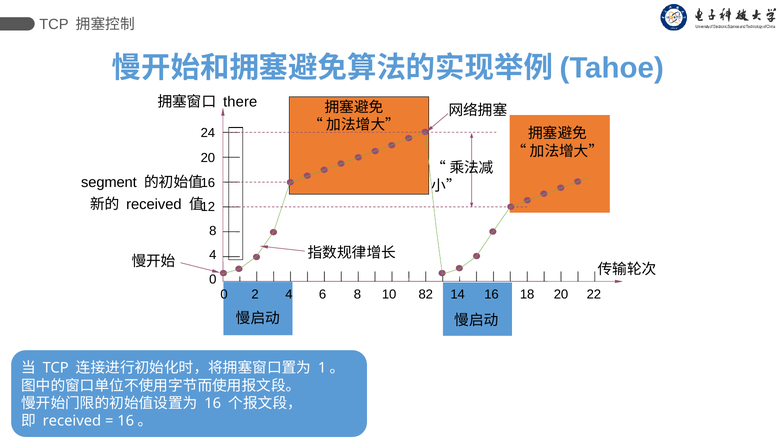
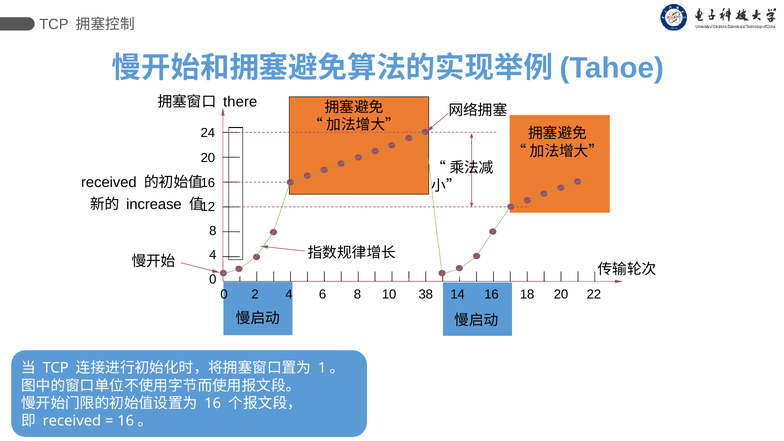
segment: segment -> received (109, 182)
received: received -> increase (154, 204)
82: 82 -> 38 (426, 294)
